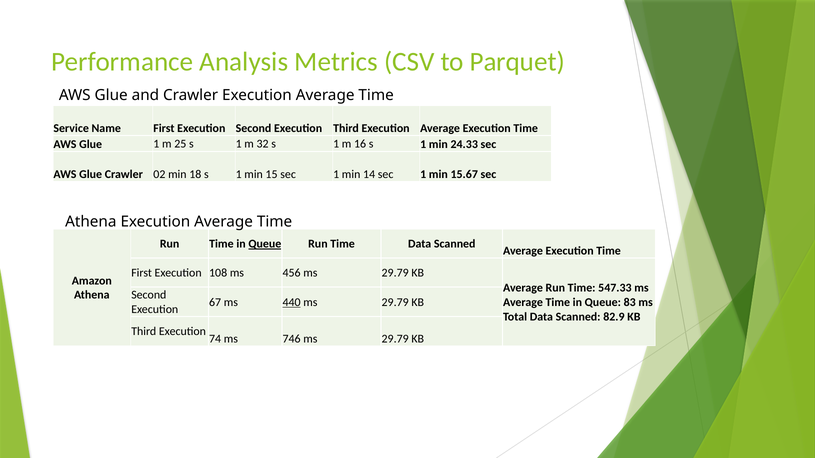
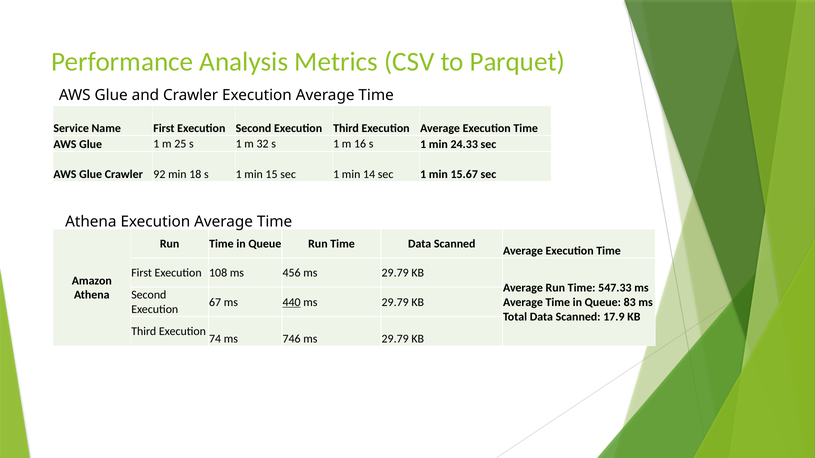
02: 02 -> 92 (159, 174)
Queue underline: present -> none (265, 244)
82.9: 82.9 -> 17.9 (614, 317)
